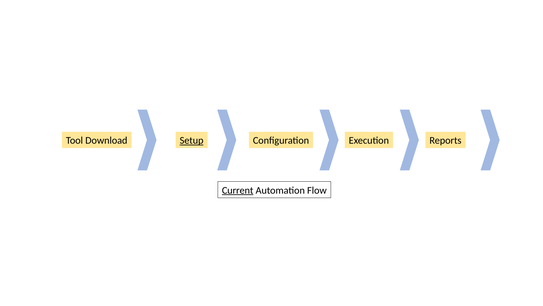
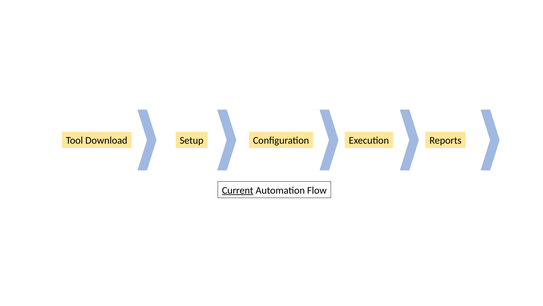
Setup underline: present -> none (192, 140)
